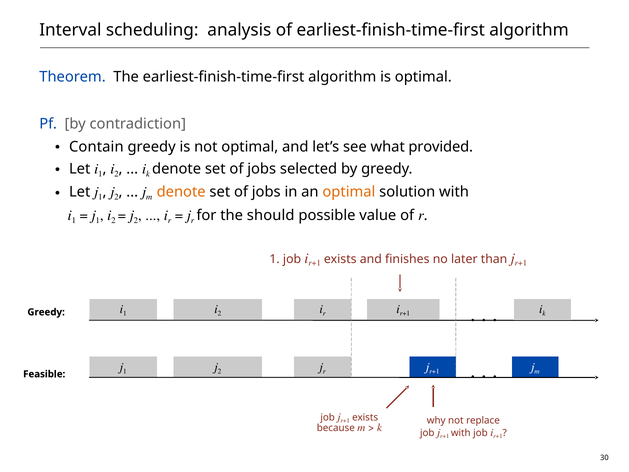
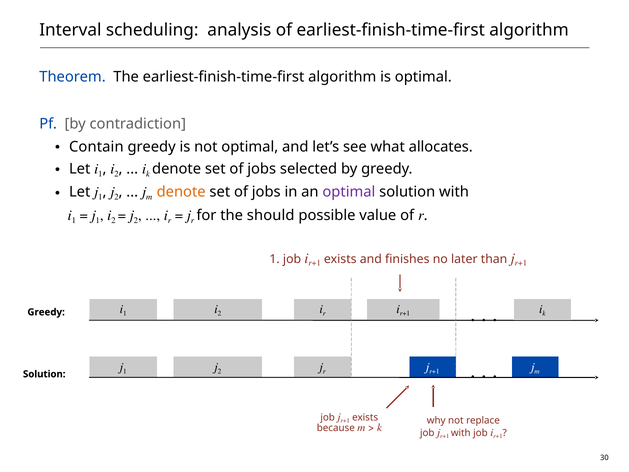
provided: provided -> allocates (441, 147)
optimal colour: orange -> purple (349, 192)
Feasible: Feasible -> Solution (44, 374)
